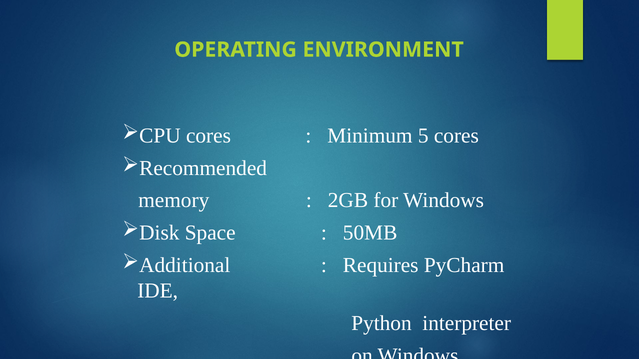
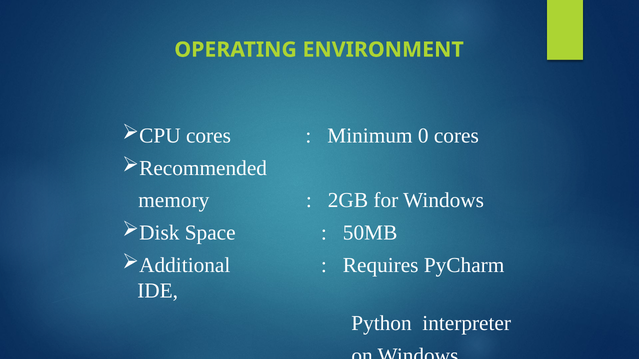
5: 5 -> 0 (423, 136)
